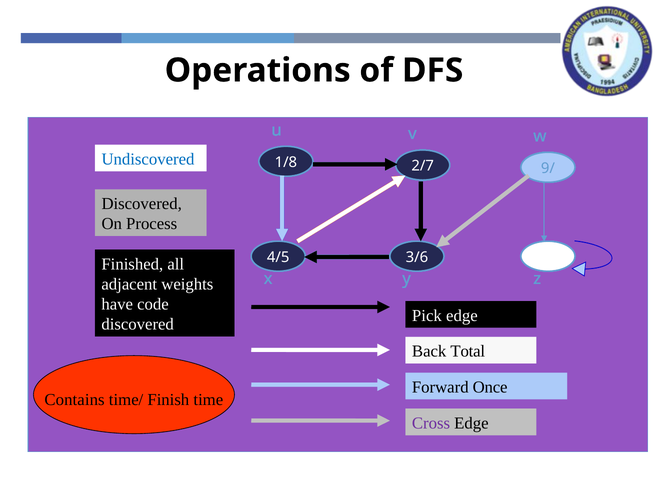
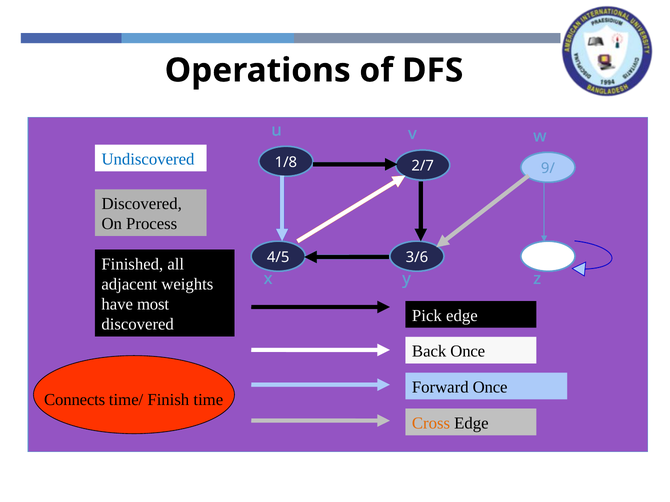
code: code -> most (153, 305)
Back Total: Total -> Once (468, 352)
Contains: Contains -> Connects (75, 400)
Cross colour: purple -> orange (431, 424)
